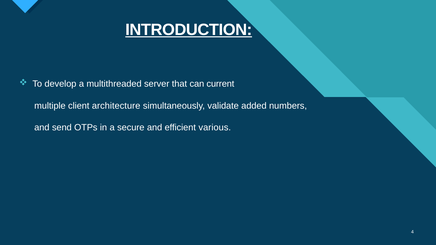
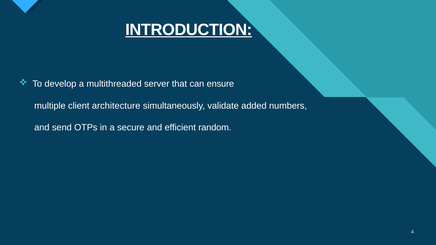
current: current -> ensure (220, 84)
various: various -> random (215, 128)
